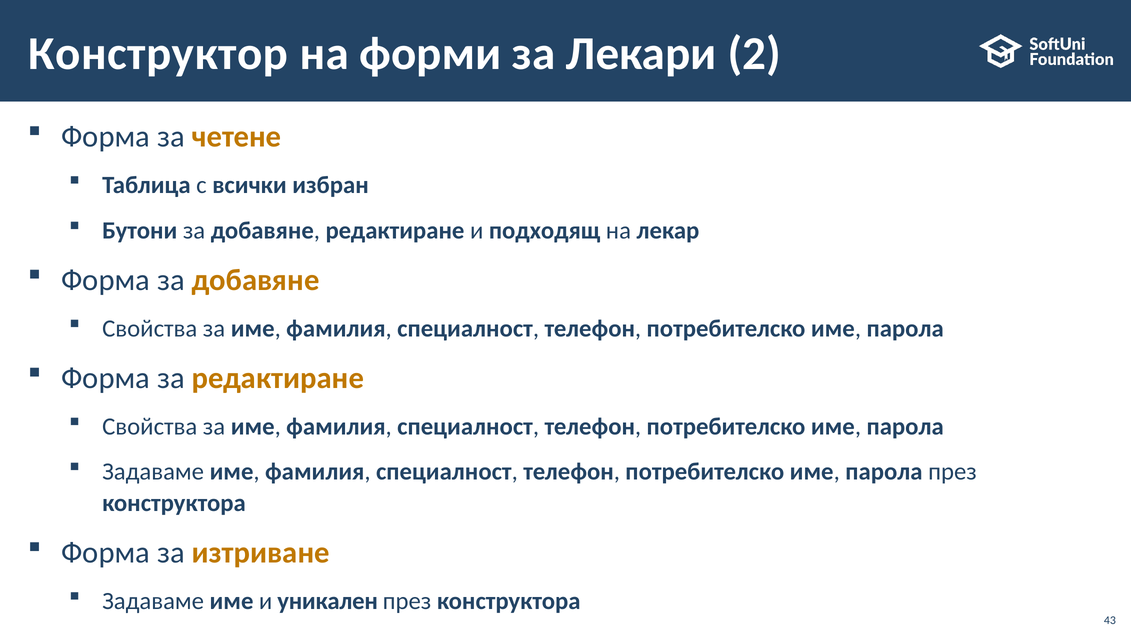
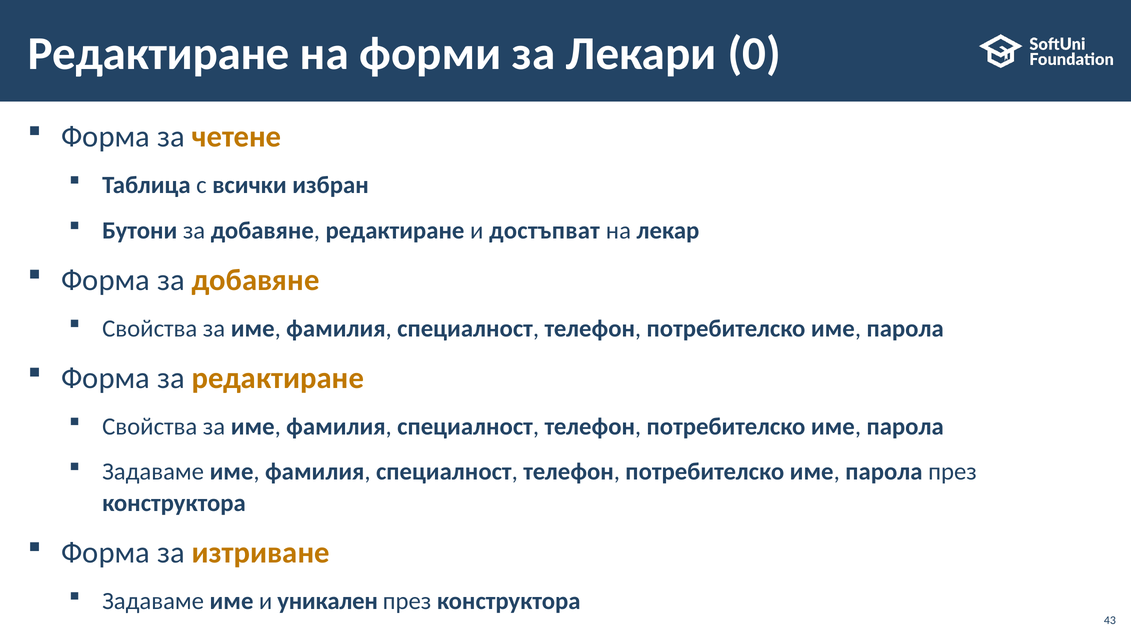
Конструктор: Конструктор -> Редактиране (159, 54)
2: 2 -> 0 (754, 54)
подходящ: подходящ -> достъпват (544, 230)
